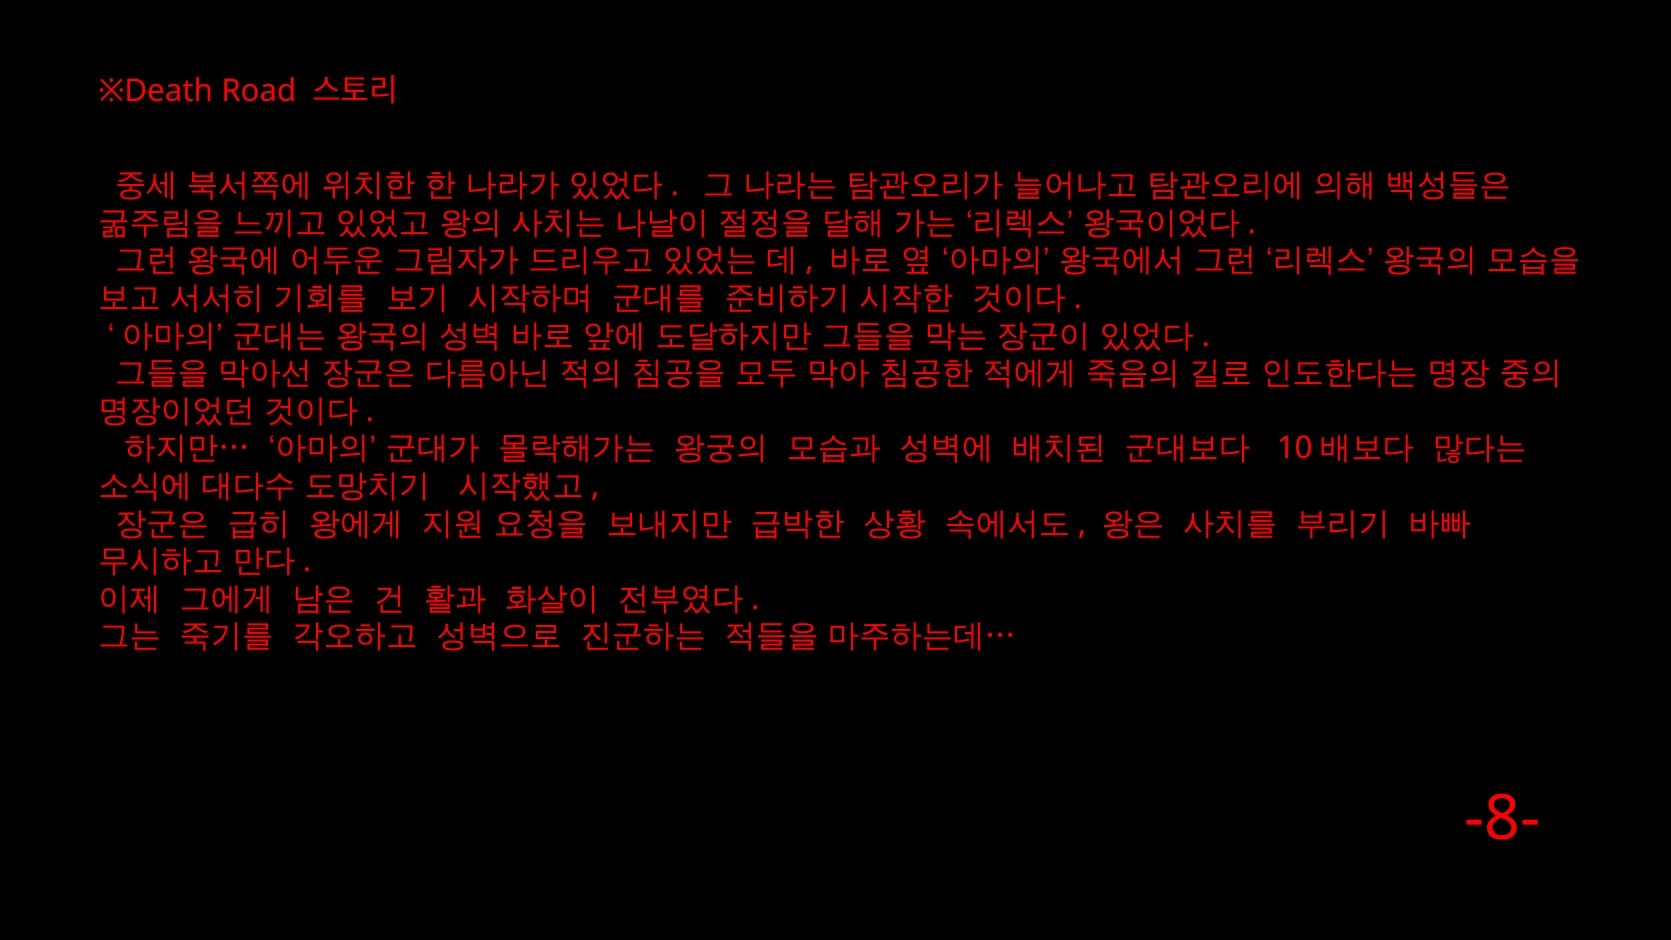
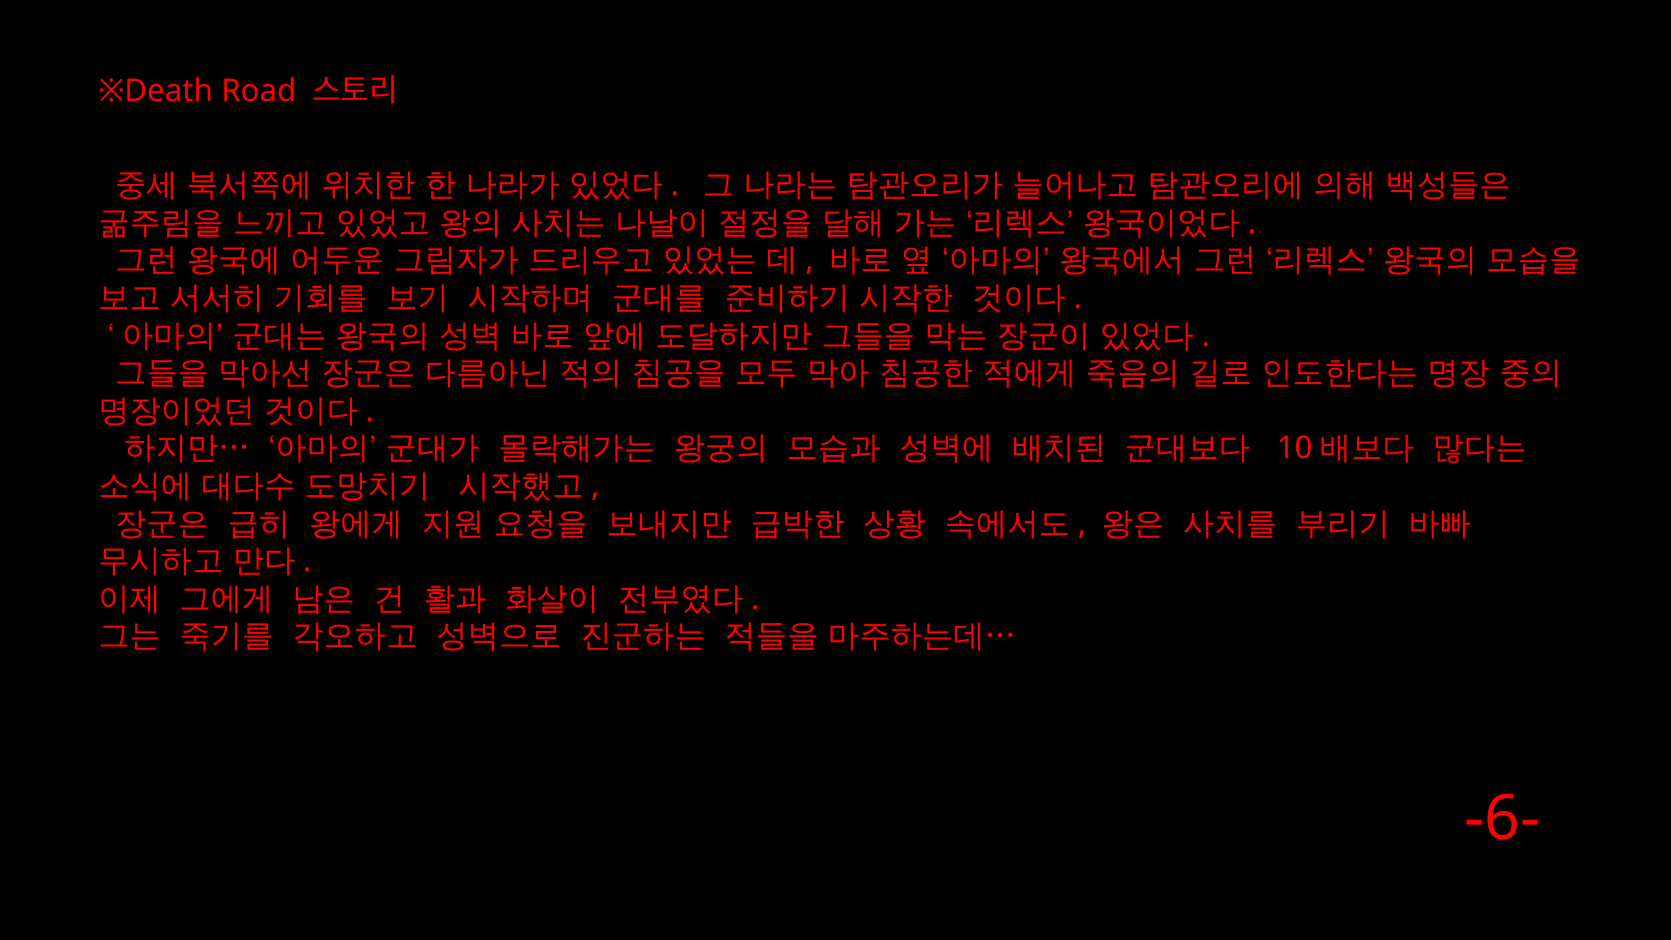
-8-: -8- -> -6- (1502, 819)
